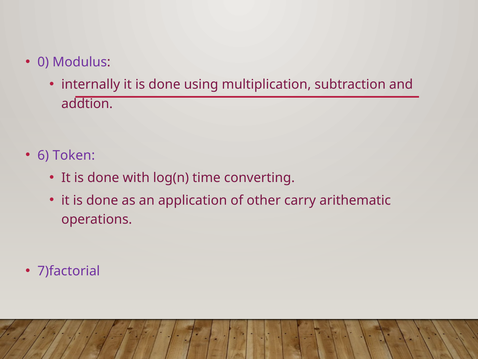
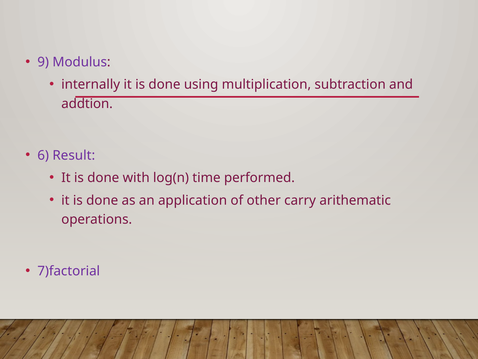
0: 0 -> 9 (43, 62)
Token: Token -> Result (74, 155)
converting: converting -> performed (259, 178)
